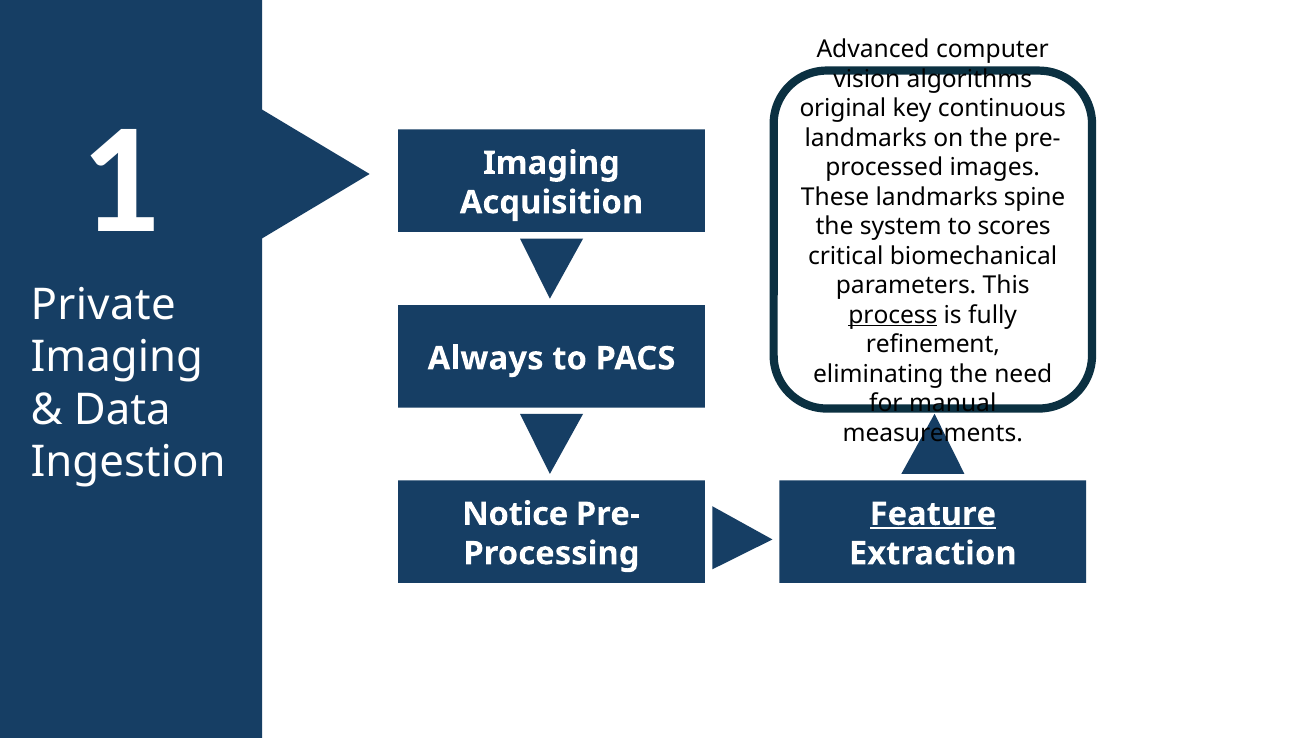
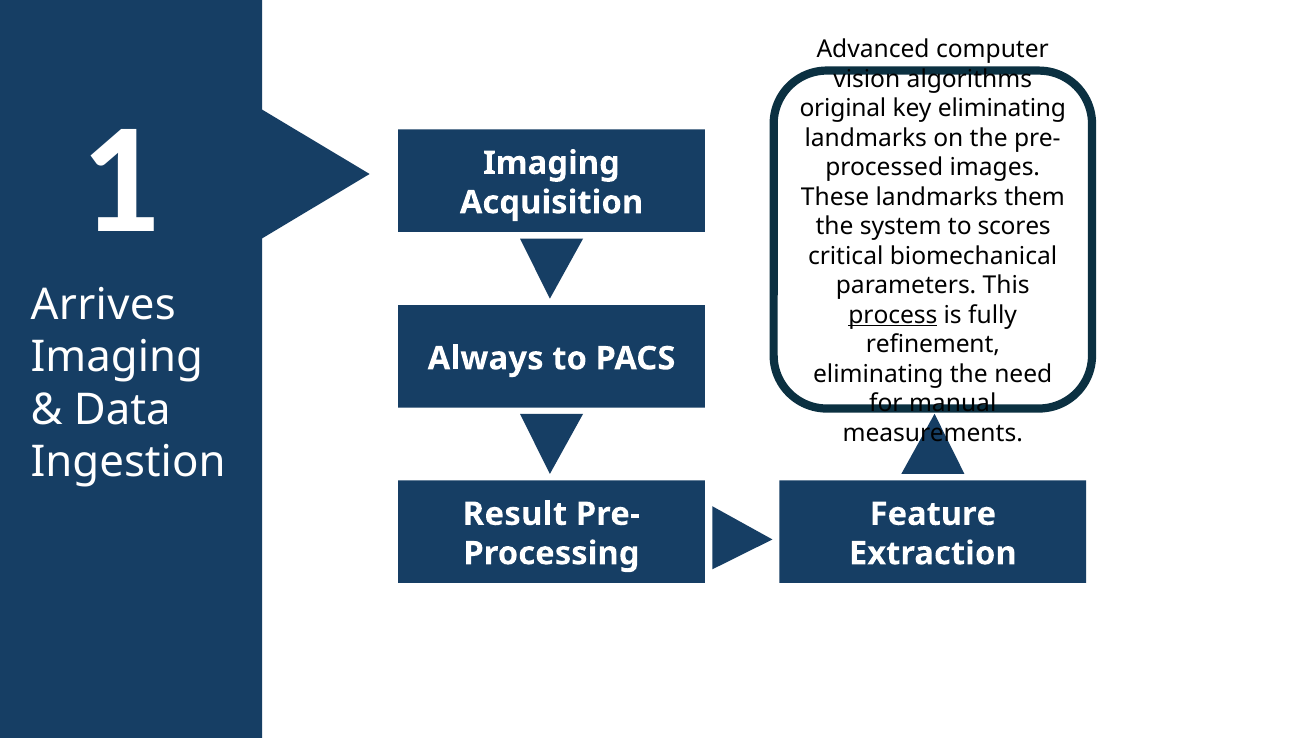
key continuous: continuous -> eliminating (1002, 108)
spine: spine -> them (1035, 197)
Private: Private -> Arrives (103, 305)
Notice: Notice -> Result (515, 514)
Feature underline: present -> none (933, 514)
